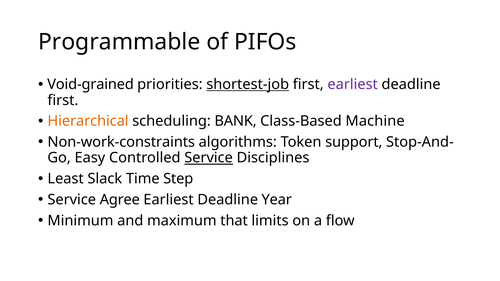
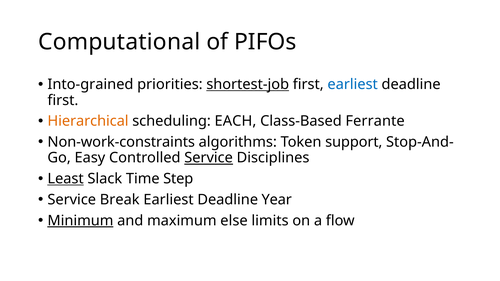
Programmable: Programmable -> Computational (119, 42)
Void-grained: Void-grained -> Into-grained (90, 85)
earliest colour: purple -> blue (353, 85)
BANK: BANK -> EACH (235, 121)
Machine: Machine -> Ferrante (375, 121)
Least underline: none -> present (66, 179)
Agree: Agree -> Break (120, 200)
Minimum underline: none -> present (80, 221)
that: that -> else (234, 221)
